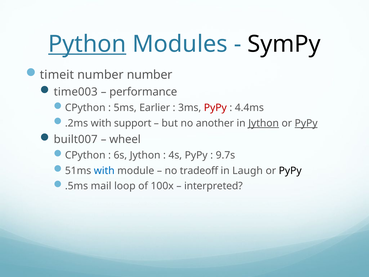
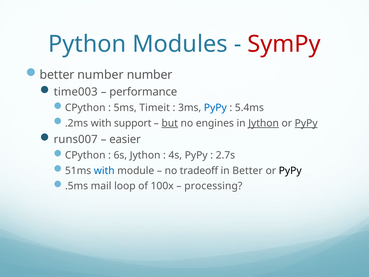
Python underline: present -> none (87, 44)
SymPy colour: black -> red (284, 44)
timeit: timeit -> better (57, 75)
Earlier: Earlier -> Timeit (155, 108)
PyPy colour: red -> blue (215, 108)
4.4ms: 4.4ms -> 5.4ms (249, 108)
but underline: none -> present (170, 123)
another: another -> engines (215, 123)
built007: built007 -> runs007 (76, 139)
wheel: wheel -> easier (125, 139)
9.7s: 9.7s -> 2.7s (225, 155)
in Laugh: Laugh -> Better (248, 171)
interpreted: interpreted -> processing (213, 186)
